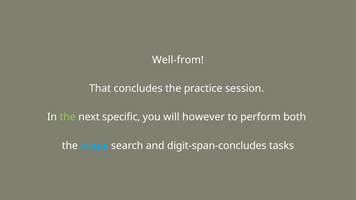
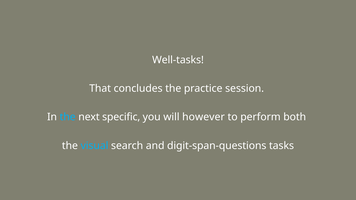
Well-from: Well-from -> Well-tasks (178, 60)
the colour: light green -> light blue (68, 117)
digit-span-concludes: digit-span-concludes -> digit-span-questions (217, 146)
